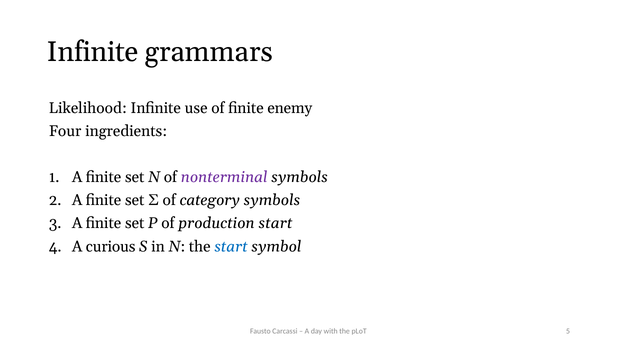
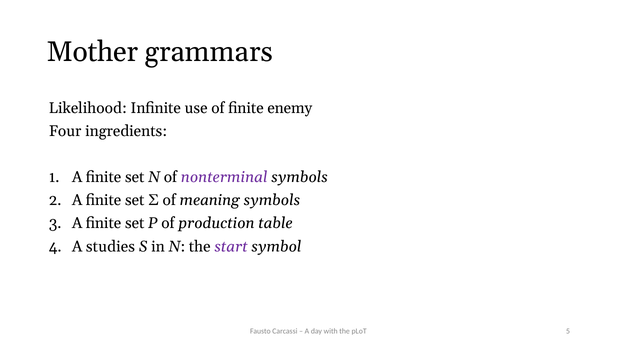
Infinite: Infinite -> Mother (93, 52)
category: category -> meaning (210, 200)
production start: start -> table (276, 223)
curious: curious -> studies (110, 247)
start colour: blue -> purple (231, 247)
